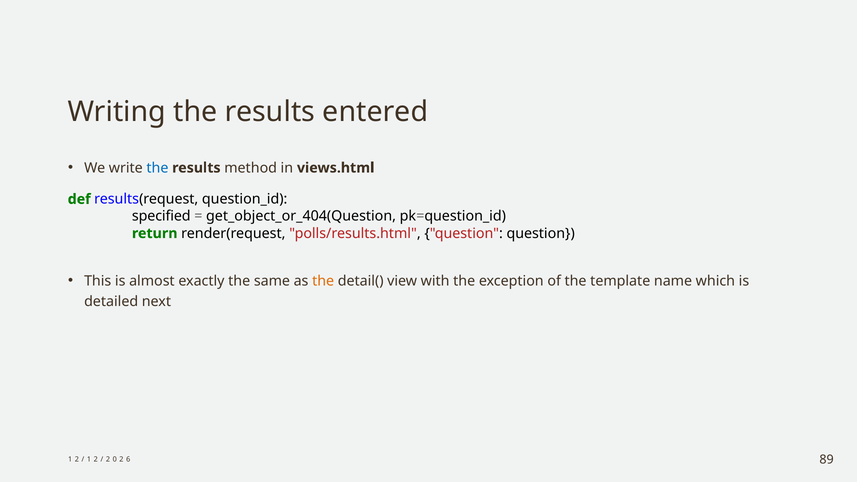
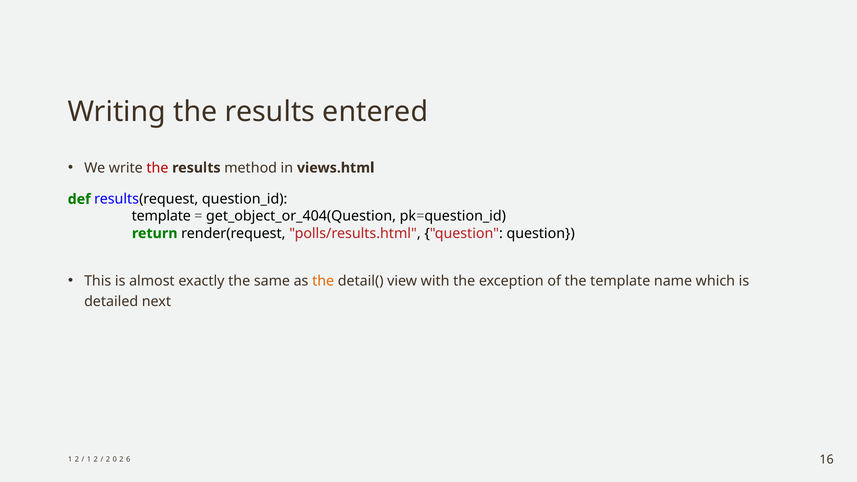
the colour: blue -> red (157, 168)
specified: specified -> template (161, 216)
89: 89 -> 16 (827, 459)
